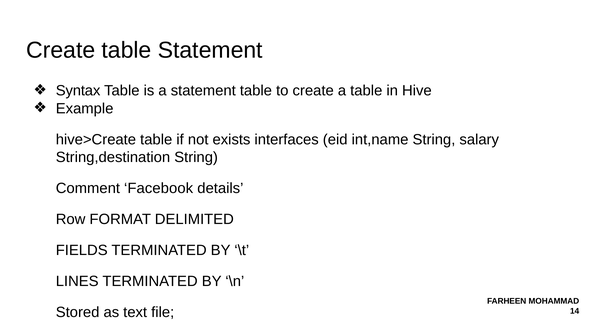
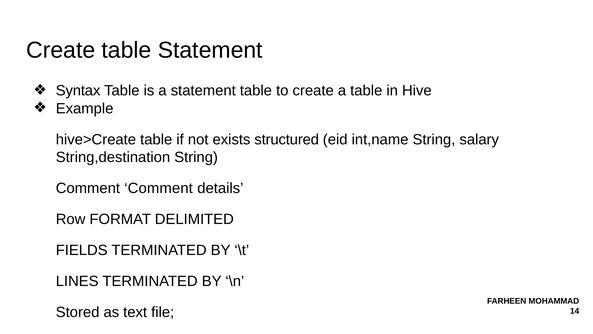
interfaces: interfaces -> structured (287, 139)
Comment Facebook: Facebook -> Comment (159, 188)
